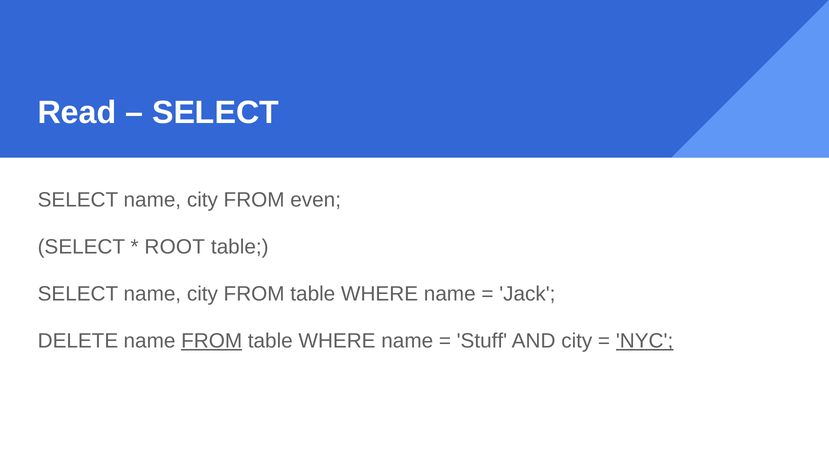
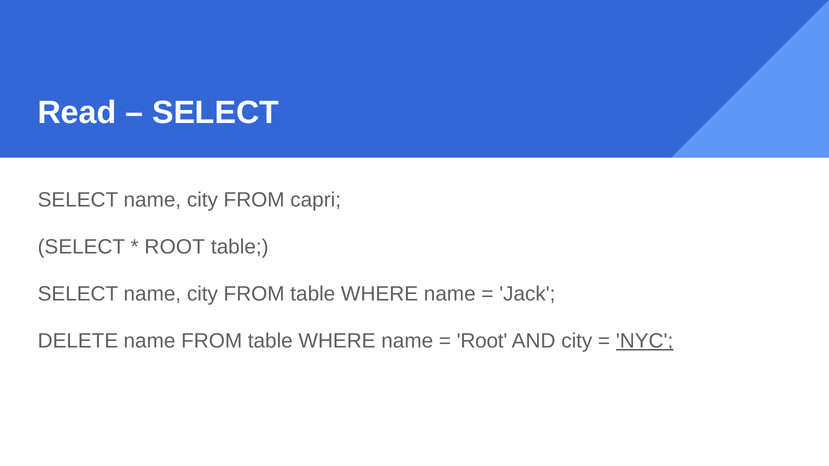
even: even -> capri (316, 200)
FROM underline: present -> none (212, 341)
Stuff: Stuff -> Root (482, 341)
